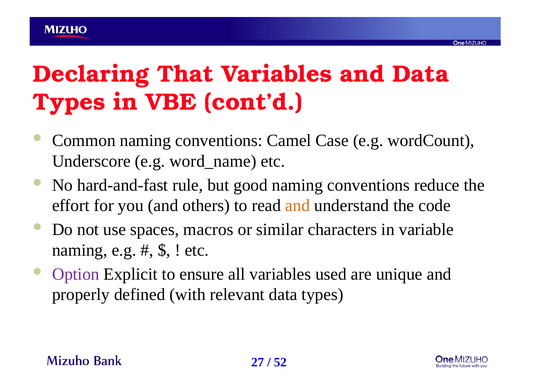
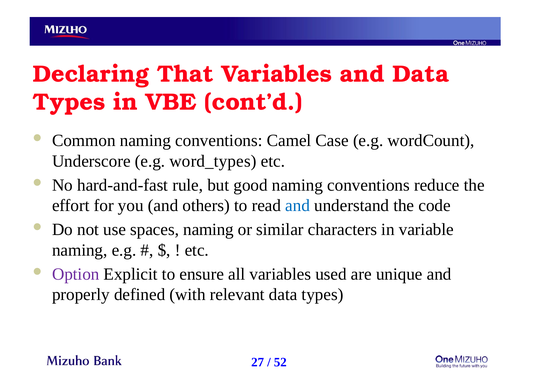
word_name: word_name -> word_types (213, 161)
and colour: orange -> blue (298, 205)
spaces macros: macros -> naming (208, 229)
